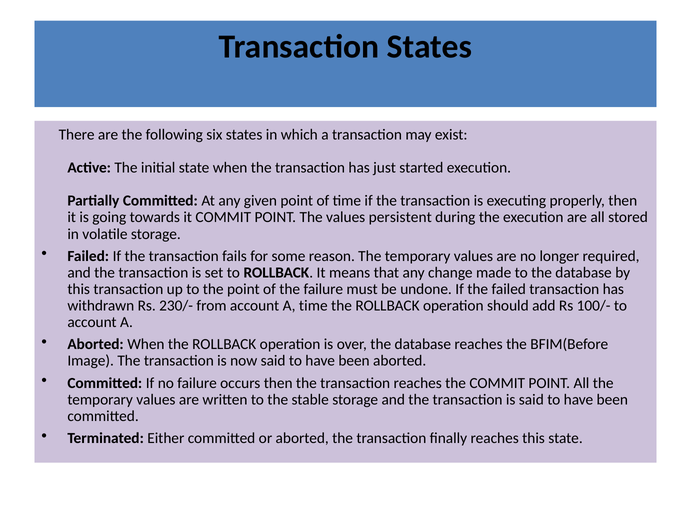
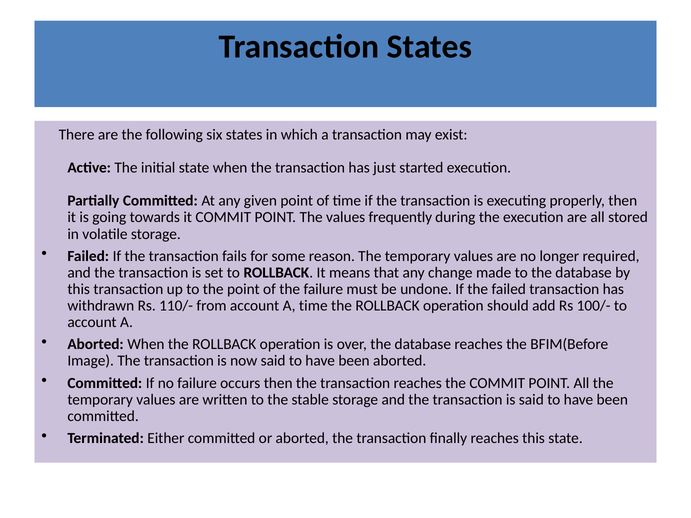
persistent: persistent -> frequently (400, 217)
230/-: 230/- -> 110/- (176, 306)
